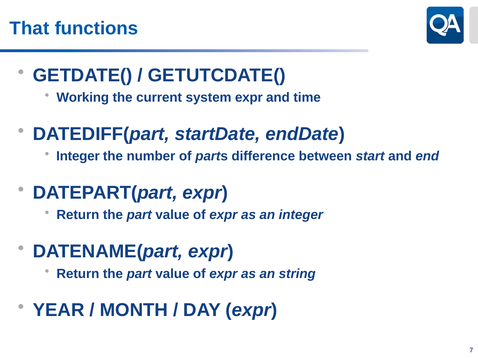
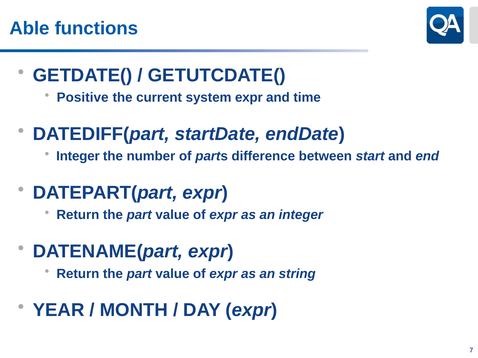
That: That -> Able (30, 29)
Working: Working -> Positive (83, 98)
